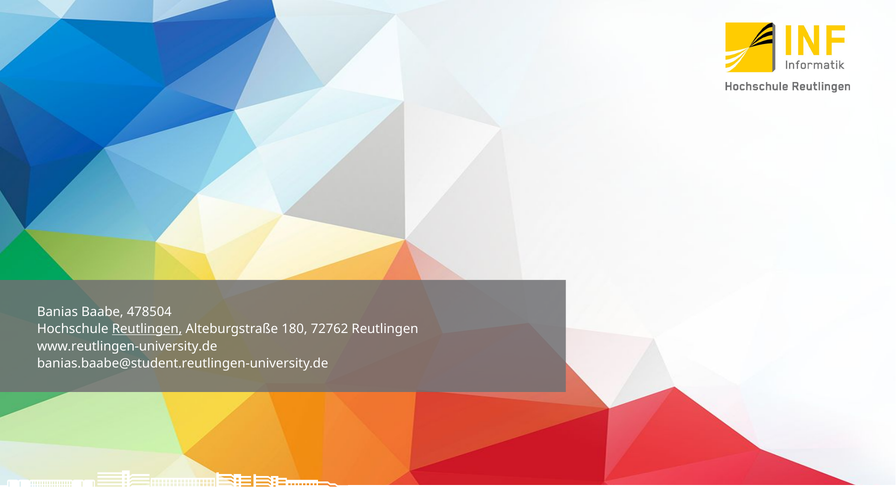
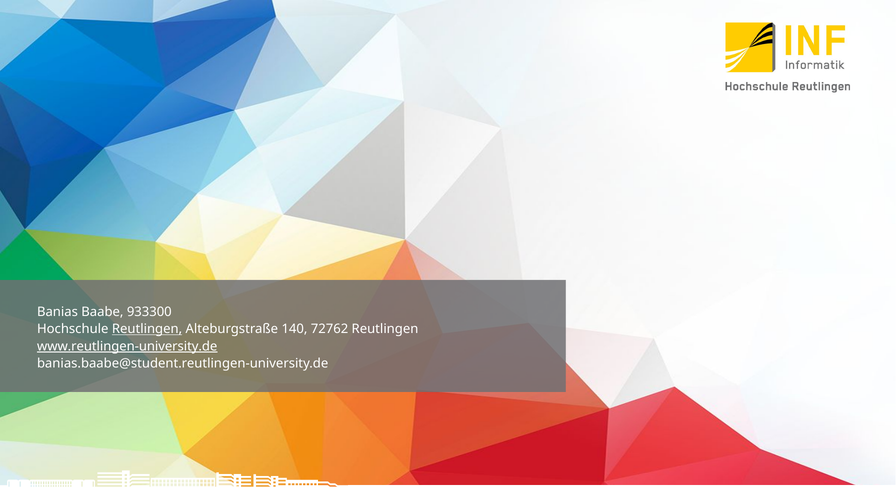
478504: 478504 -> 933300 (149, 312)
180: 180 -> 140 (294, 329)
www.reutlingen-university.de underline: none -> present (127, 346)
